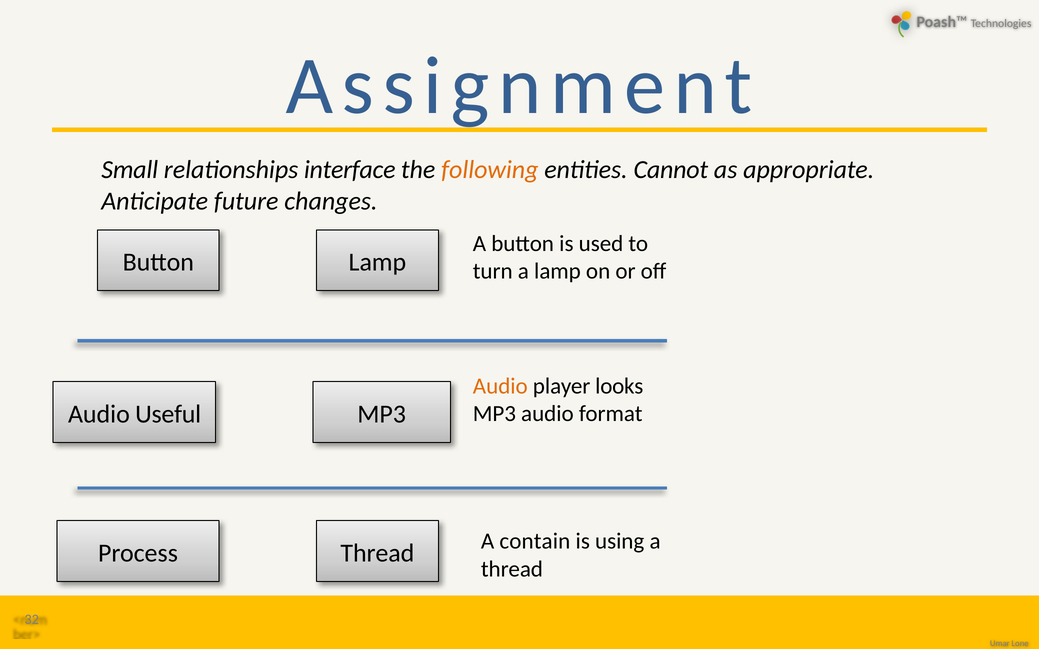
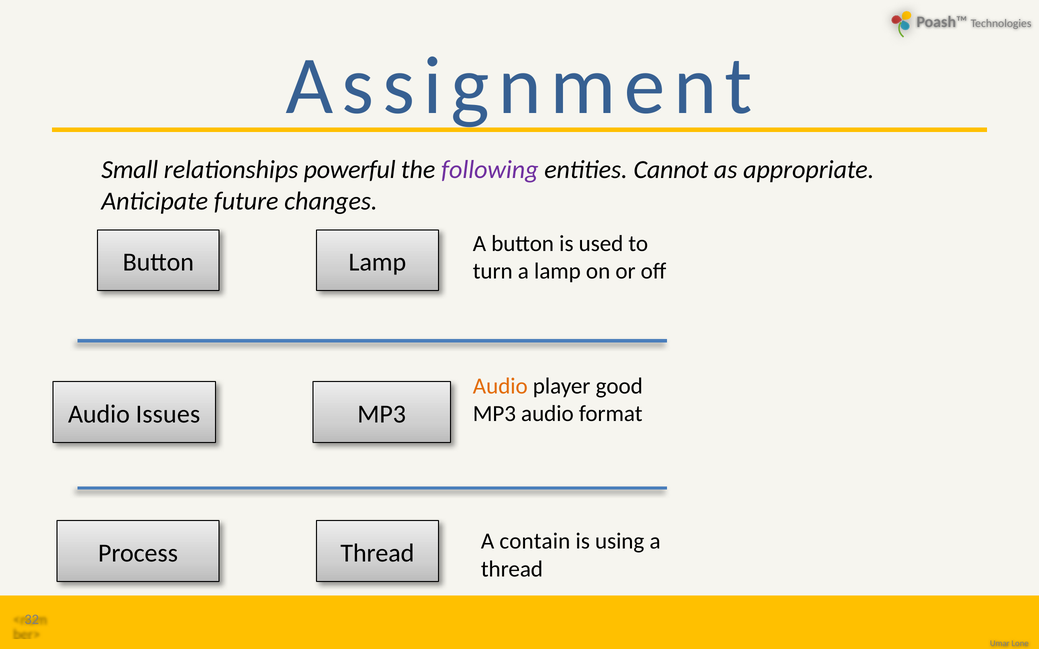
interface: interface -> powerful (350, 170)
following colour: orange -> purple (490, 170)
looks: looks -> good (619, 386)
Useful: Useful -> Issues (168, 414)
